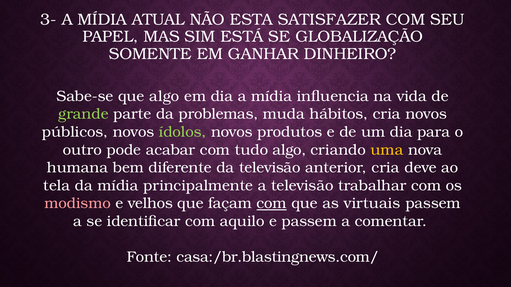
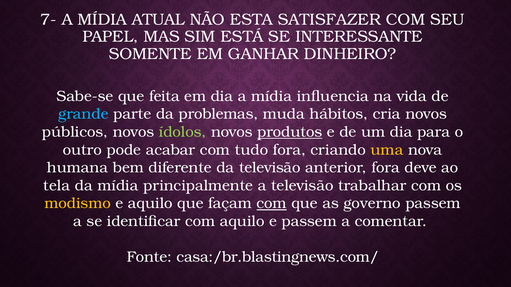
3-: 3- -> 7- (48, 19)
GLOBALIZAÇÃO: GLOBALIZAÇÃO -> INTERESSANTE (359, 37)
que algo: algo -> feita (164, 96)
grande colour: light green -> light blue (83, 114)
produtos underline: none -> present (290, 132)
tudo algo: algo -> fora (289, 150)
anterior cria: cria -> fora (386, 168)
modismo colour: pink -> yellow (78, 204)
e velhos: velhos -> aquilo (150, 204)
virtuais: virtuais -> governo (372, 204)
